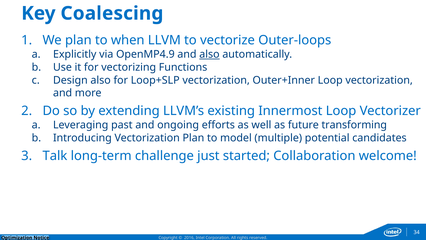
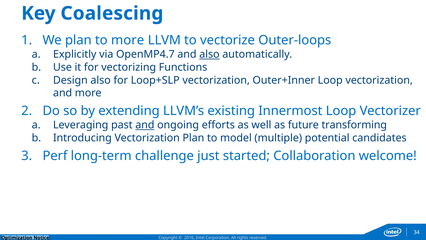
to when: when -> more (128, 40)
OpenMP4.9: OpenMP4.9 -> OpenMP4.7 (145, 54)
and underline: none -> present (145, 125)
Talk: Talk -> Perf (55, 156)
